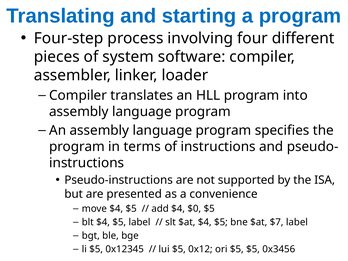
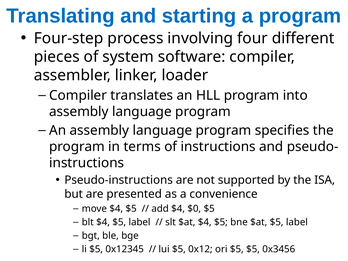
$at $7: $7 -> $5 (277, 222)
